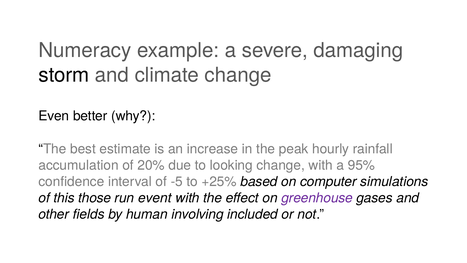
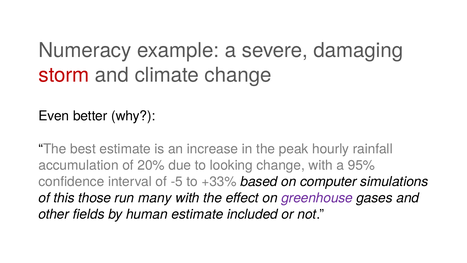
storm colour: black -> red (64, 75)
+25%: +25% -> +33% (219, 181)
event: event -> many (155, 198)
human involving: involving -> estimate (197, 214)
